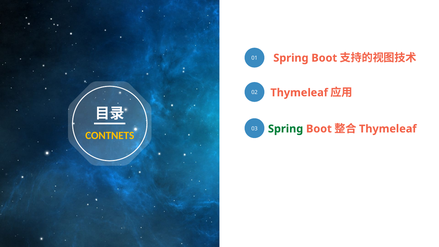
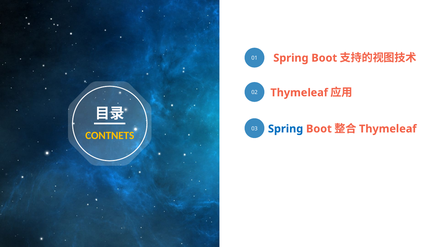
Spring colour: green -> blue (286, 129)
